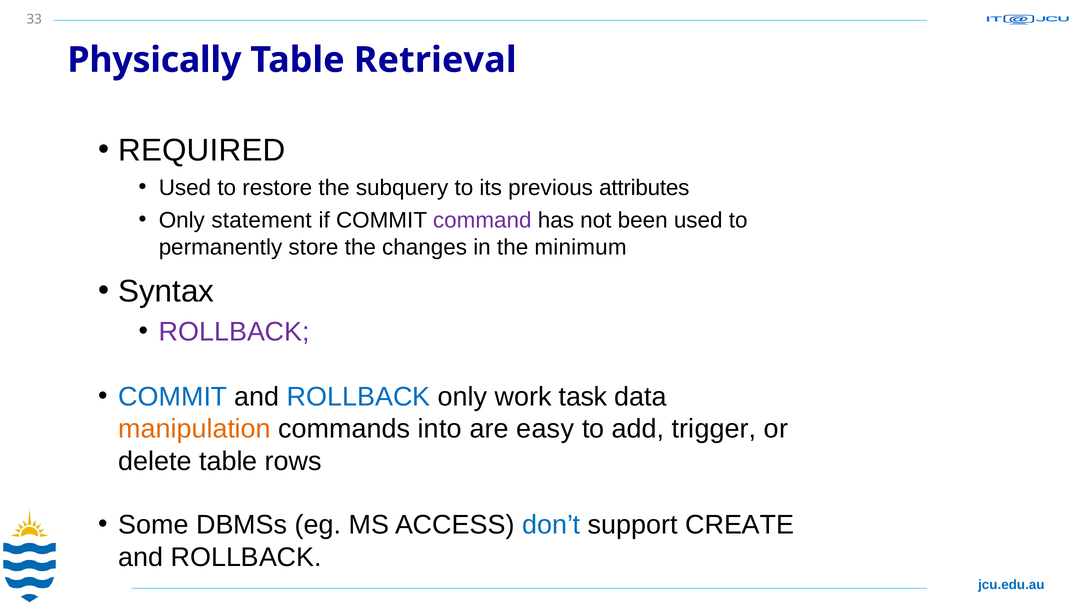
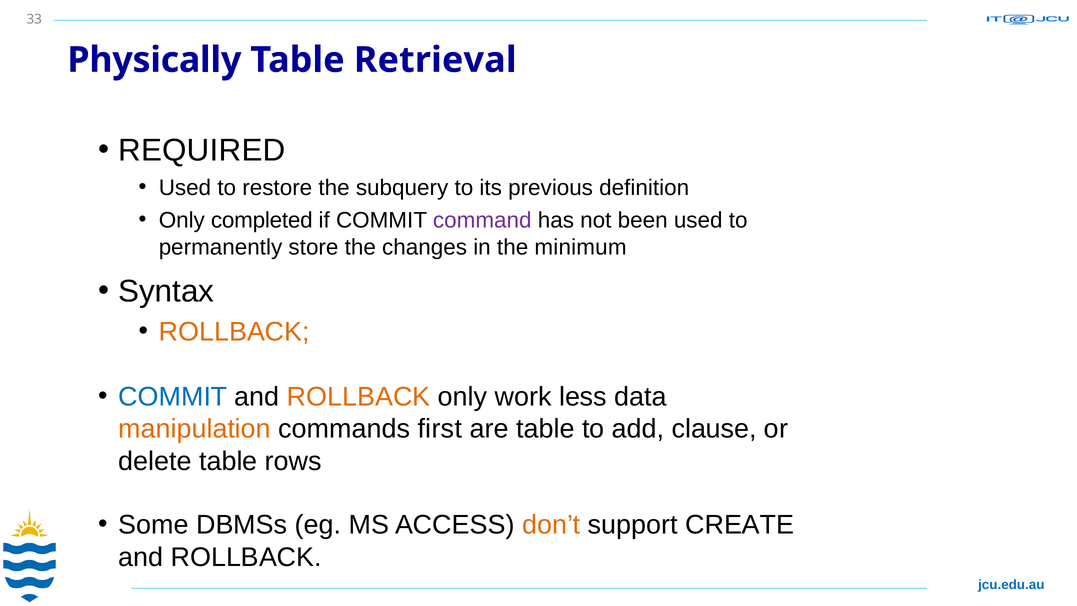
attributes: attributes -> definition (644, 188)
statement: statement -> completed (262, 220)
ROLLBACK colour: purple -> orange (234, 332)
ROLLBACK colour: blue -> orange (359, 397)
task: task -> less (583, 397)
into: into -> first (440, 429)
are easy: easy -> table (545, 429)
trigger: trigger -> clause (714, 429)
don’t colour: blue -> orange (551, 525)
